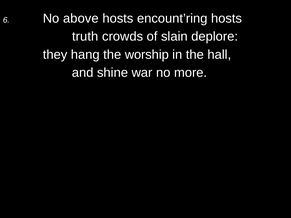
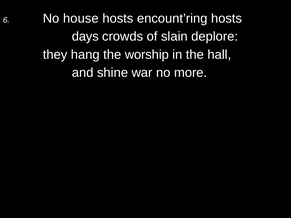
above: above -> house (81, 18)
truth: truth -> days (85, 37)
